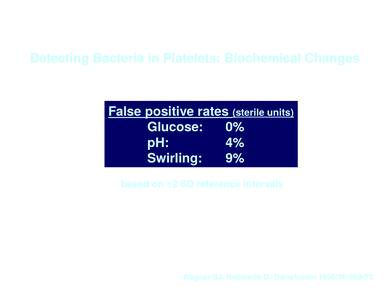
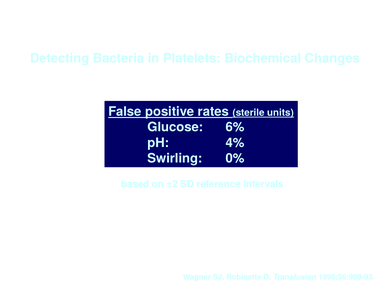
0%: 0% -> 6% (235, 127)
9%: 9% -> 0% (235, 159)
